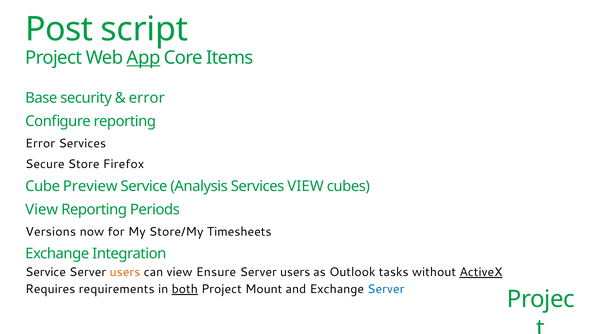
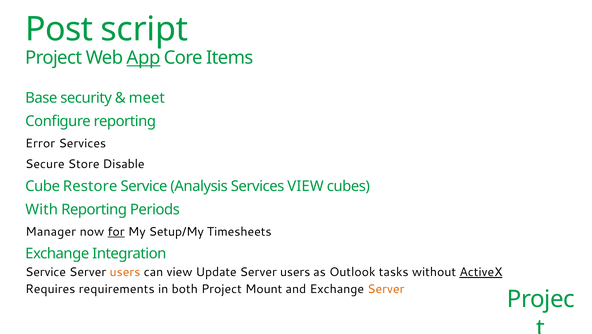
error: error -> meet (147, 98)
Firefox: Firefox -> Disable (124, 164)
Preview: Preview -> Restore (90, 186)
View: View -> With (42, 210)
Versions: Versions -> Manager (51, 232)
for underline: none -> present (116, 232)
Store/My: Store/My -> Setup/My (176, 232)
Ensure: Ensure -> Update (216, 272)
both underline: present -> none (185, 289)
Server colour: blue -> orange (386, 289)
